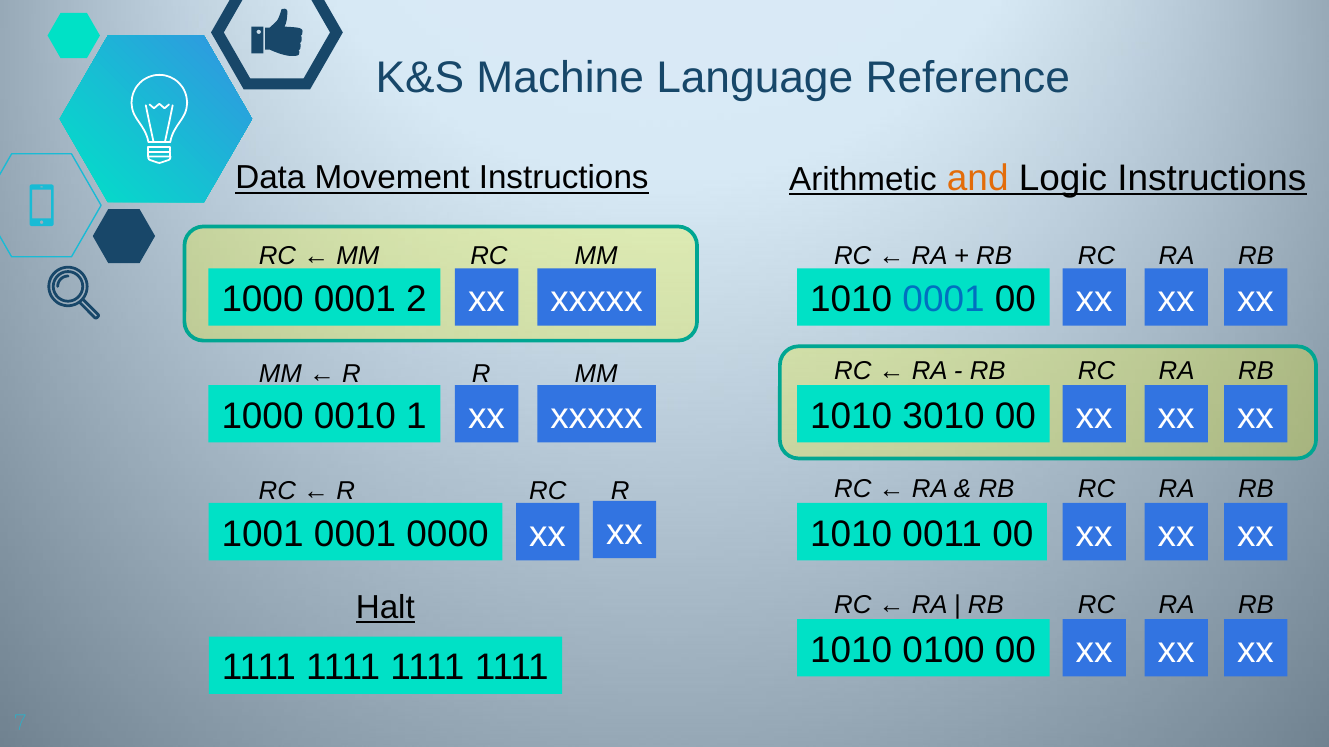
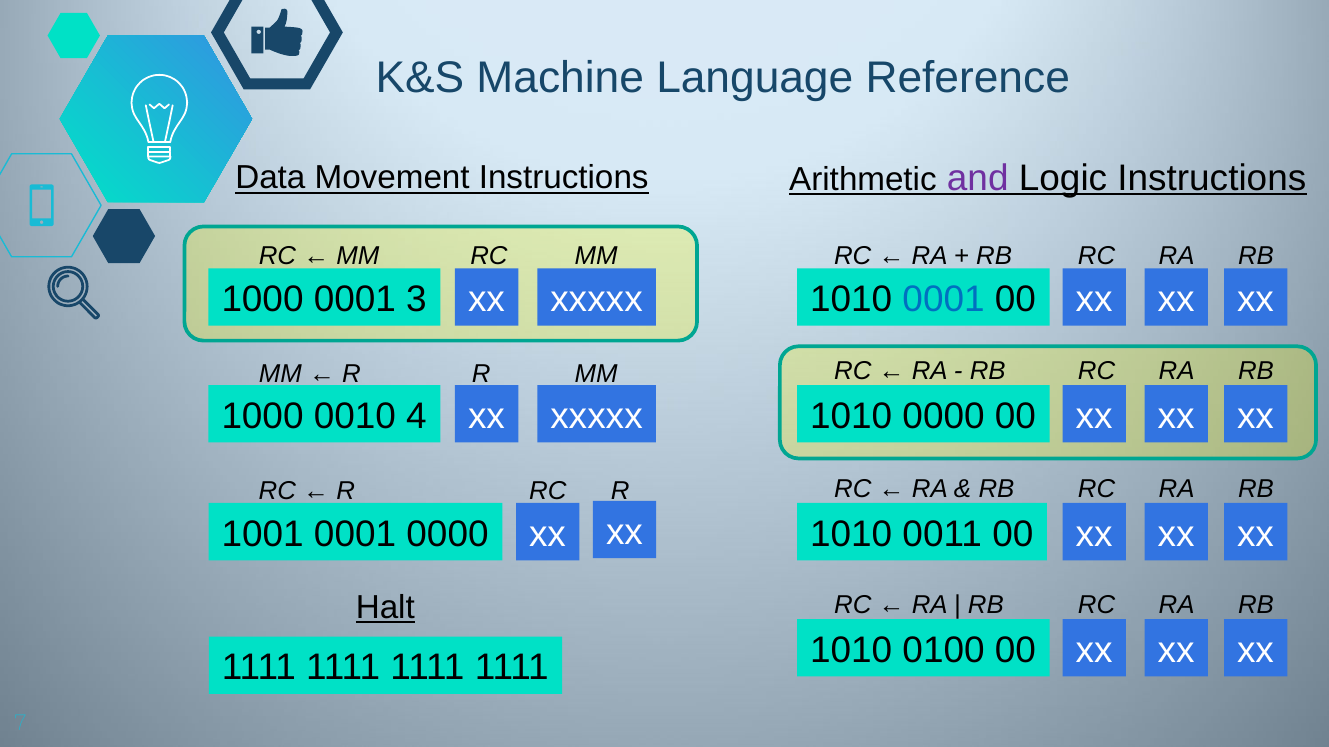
and colour: orange -> purple (978, 178)
2: 2 -> 3 (417, 300)
1: 1 -> 4 (417, 417)
1010 3010: 3010 -> 0000 (944, 417)
